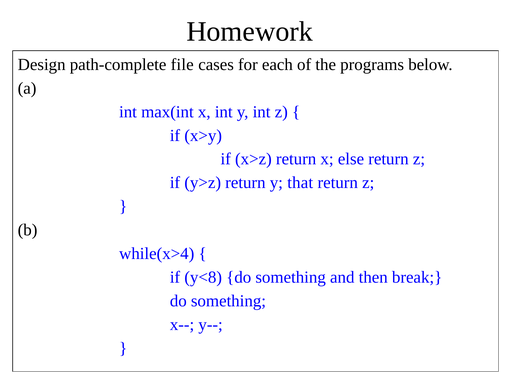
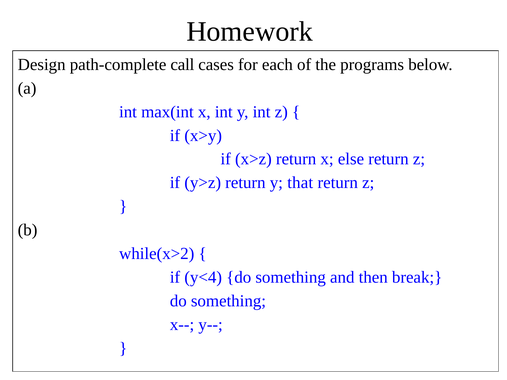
file: file -> call (182, 65)
while(x>4: while(x>4 -> while(x>2 (157, 254)
y<8: y<8 -> y<4 (203, 277)
